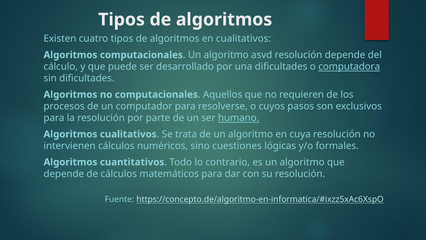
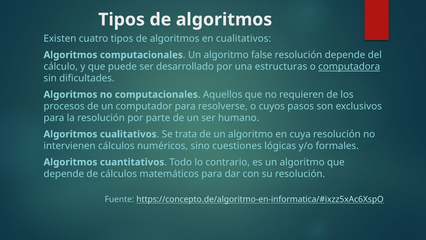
asvd: asvd -> false (262, 55)
una dificultades: dificultades -> estructuras (281, 67)
humano underline: present -> none (239, 118)
